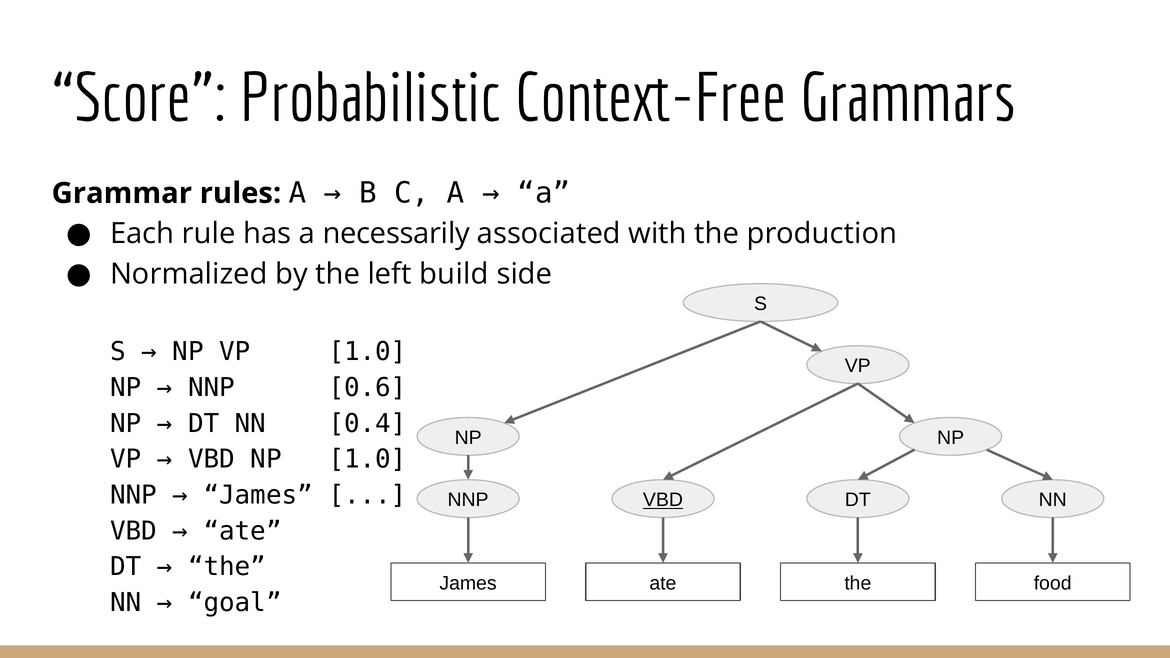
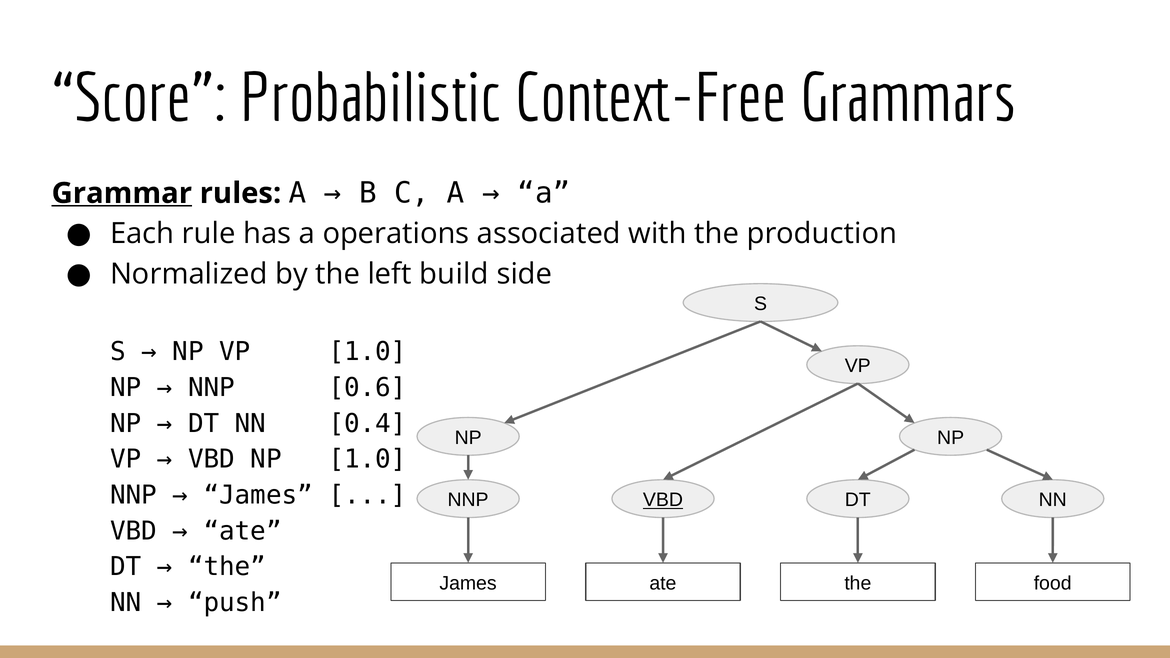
Grammar underline: none -> present (122, 193)
necessarily: necessarily -> operations (396, 234)
goal: goal -> push (235, 603)
